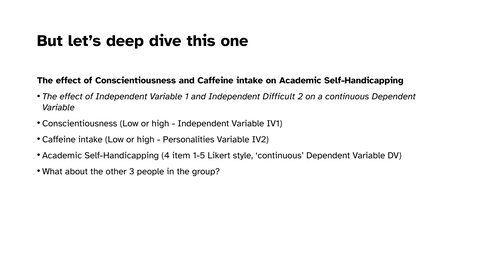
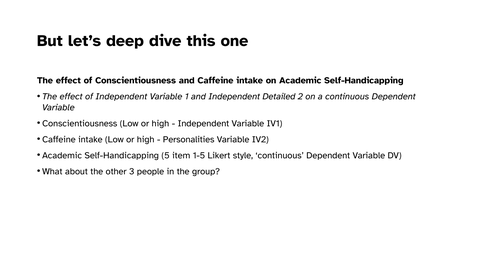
Difficult: Difficult -> Detailed (279, 97)
4: 4 -> 5 (166, 156)
